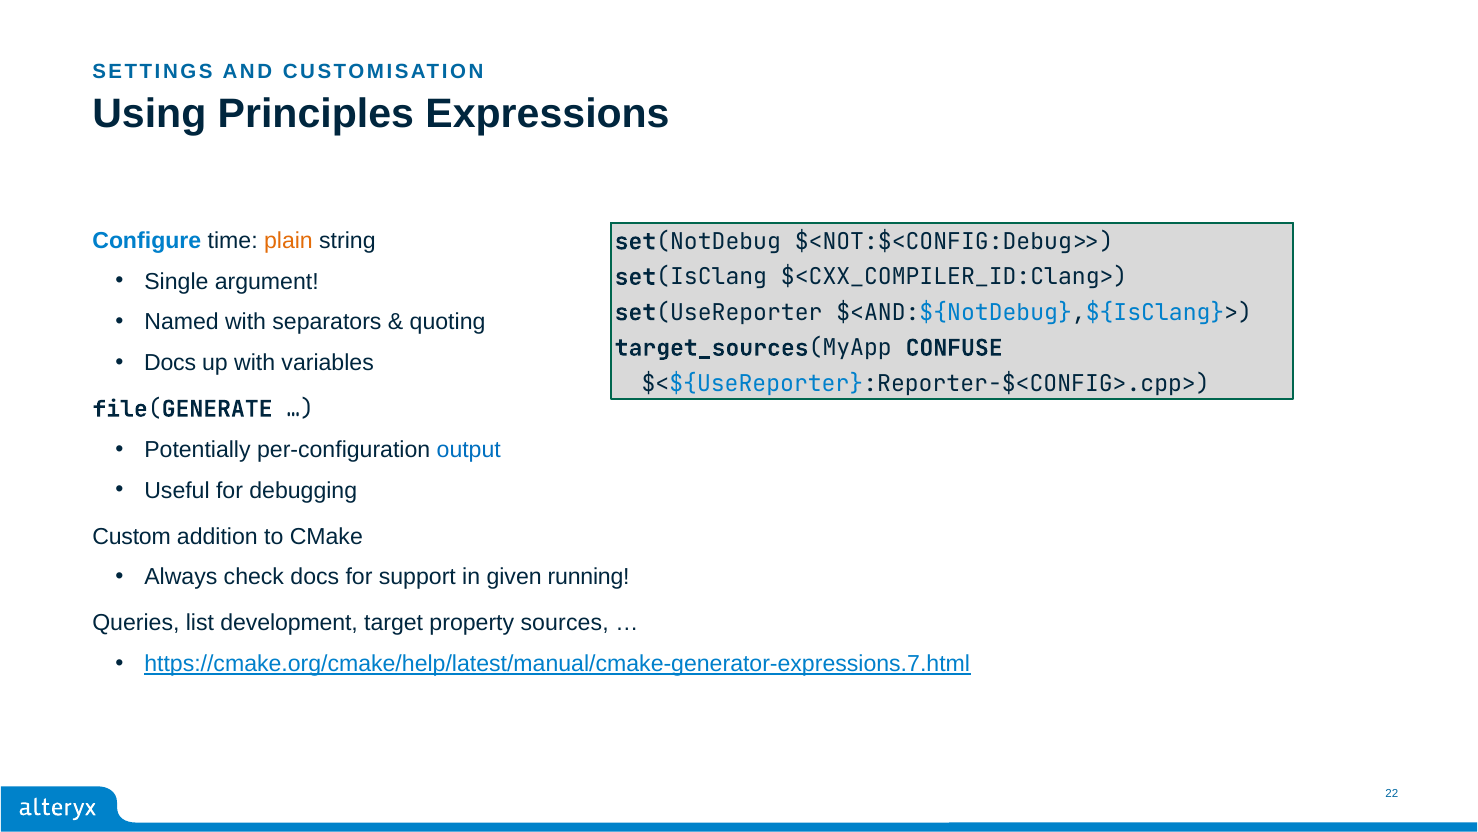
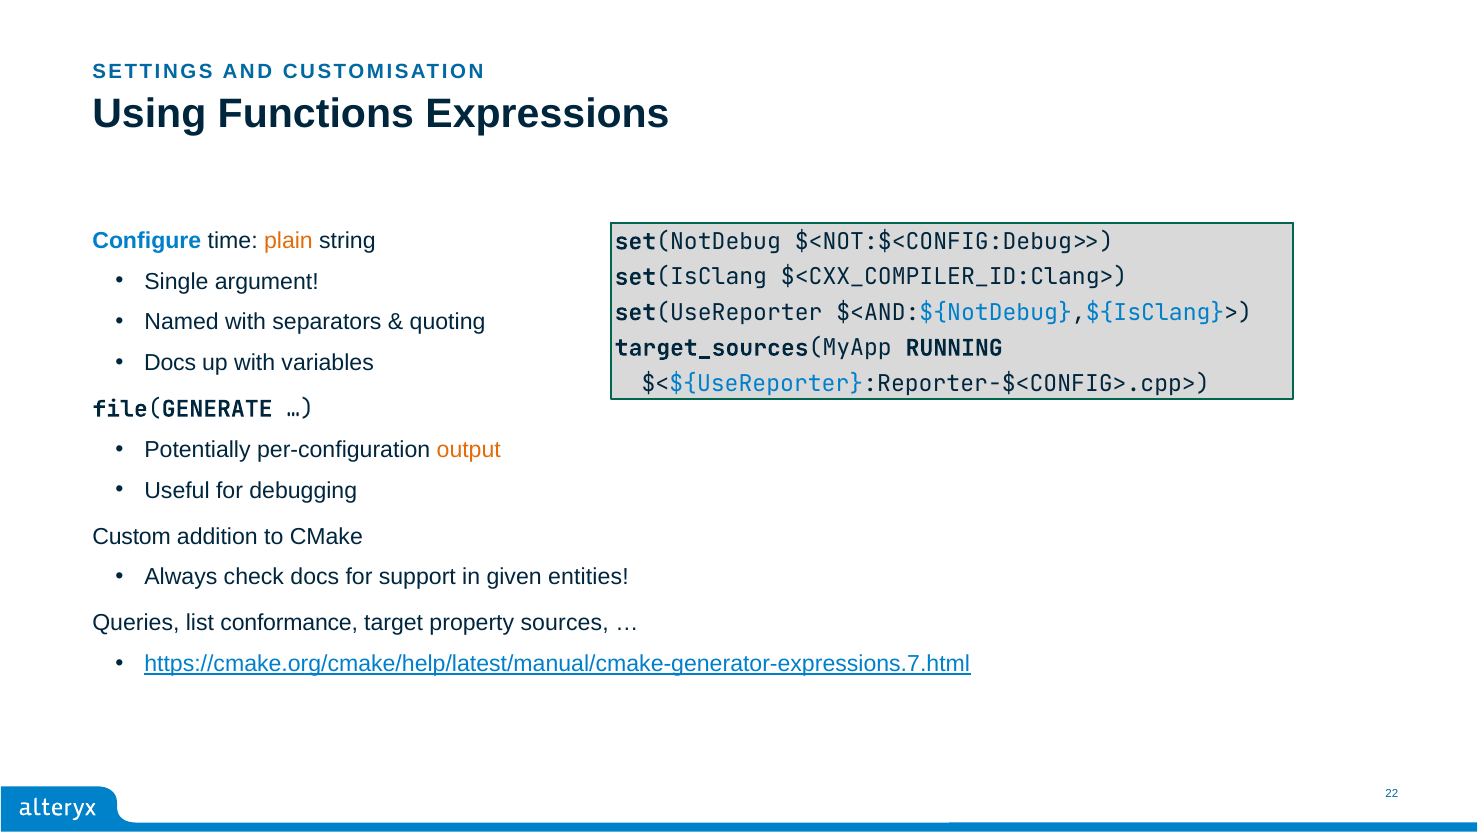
Principles: Principles -> Functions (316, 114)
CONFUSE: CONFUSE -> RUNNING (954, 348)
output colour: blue -> orange (469, 449)
running: running -> entities (588, 577)
development: development -> conformance (289, 623)
